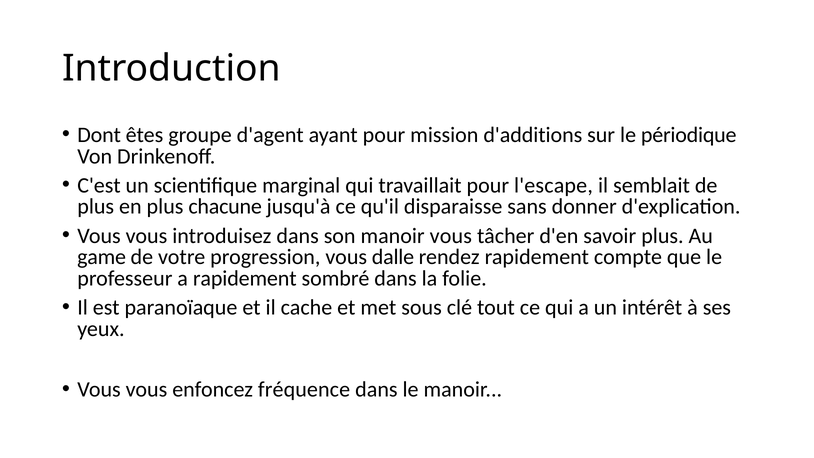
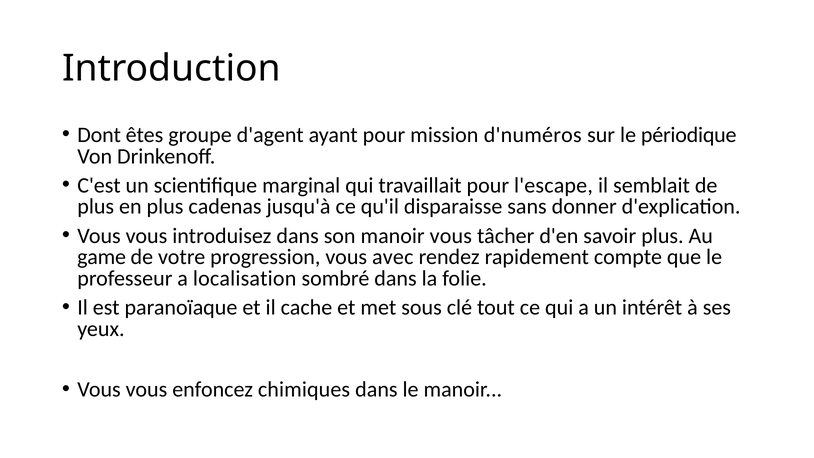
d'additions: d'additions -> d'numéros (533, 135)
chacune: chacune -> cadenas (225, 207)
dalle: dalle -> avec (393, 257)
a rapidement: rapidement -> localisation (245, 279)
fréquence: fréquence -> chimiques (304, 389)
